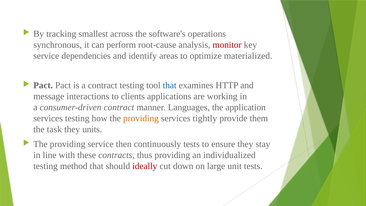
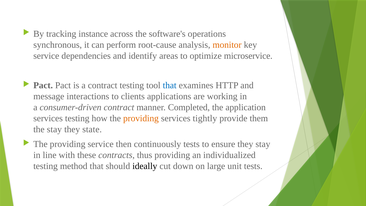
smallest: smallest -> instance (93, 34)
monitor colour: red -> orange (227, 45)
materialized: materialized -> microservice (248, 56)
Languages: Languages -> Completed (189, 107)
the task: task -> stay (54, 129)
units: units -> state (92, 129)
ideally colour: red -> black (145, 166)
